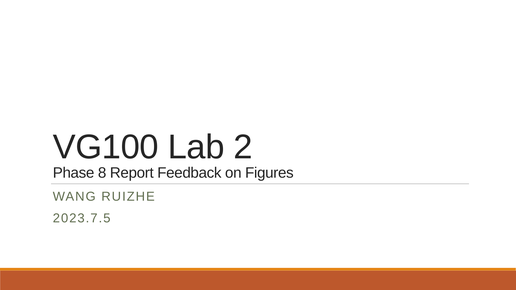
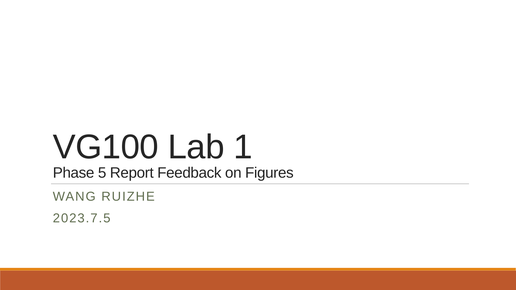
2: 2 -> 1 (243, 147)
8: 8 -> 5 (102, 173)
